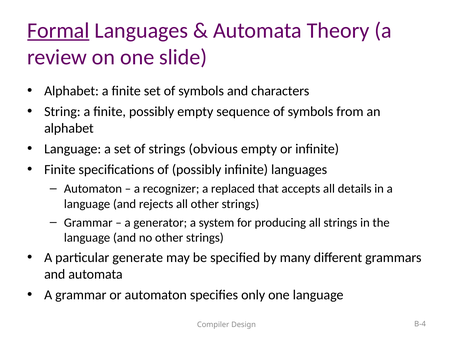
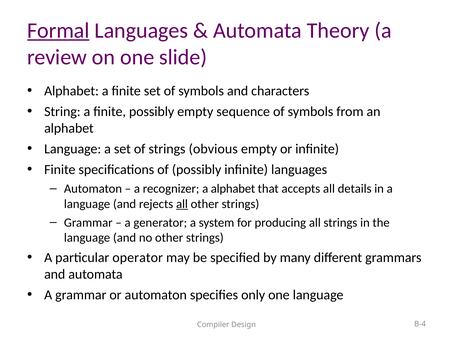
a replaced: replaced -> alphabet (233, 189)
all underline: none -> present (182, 204)
generate: generate -> operator (138, 257)
